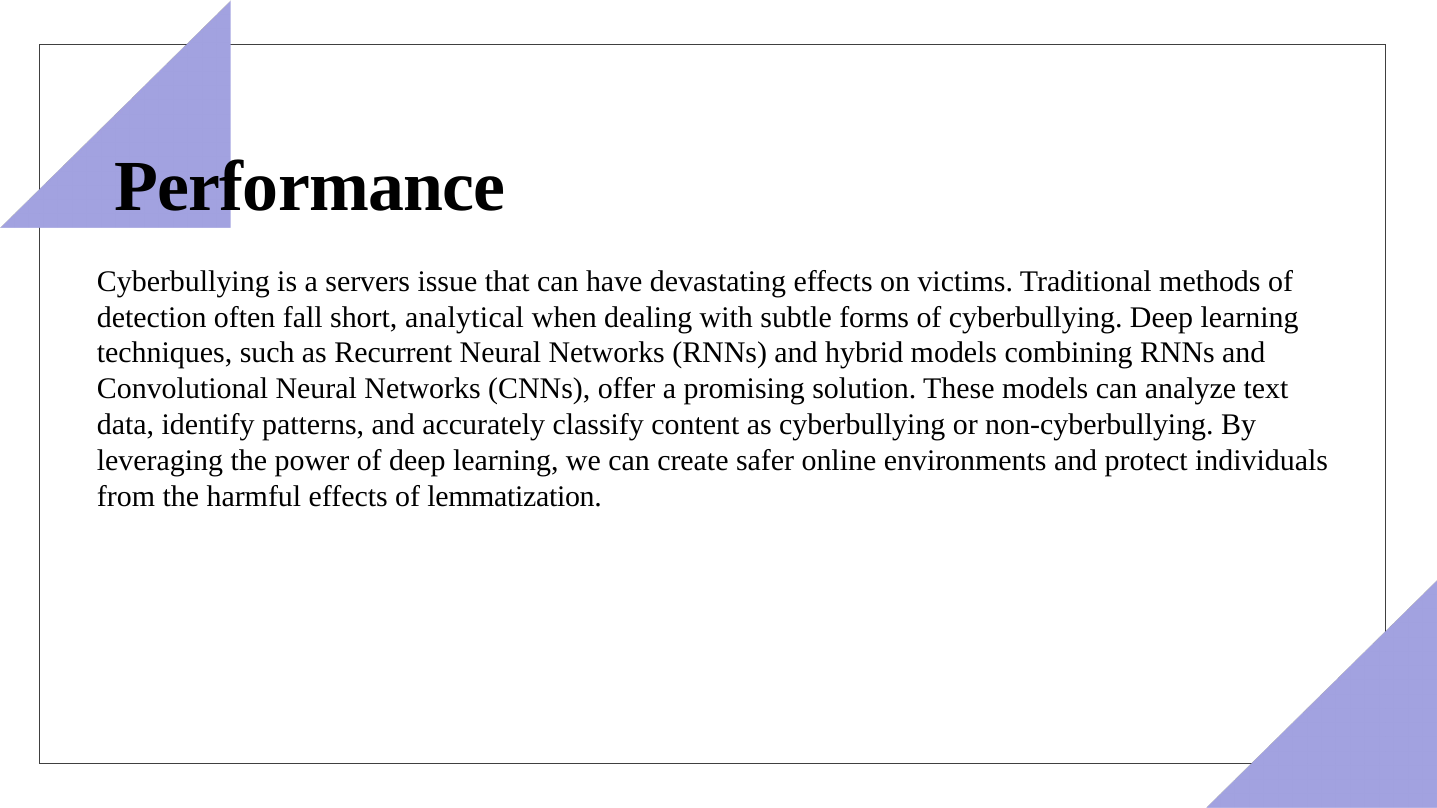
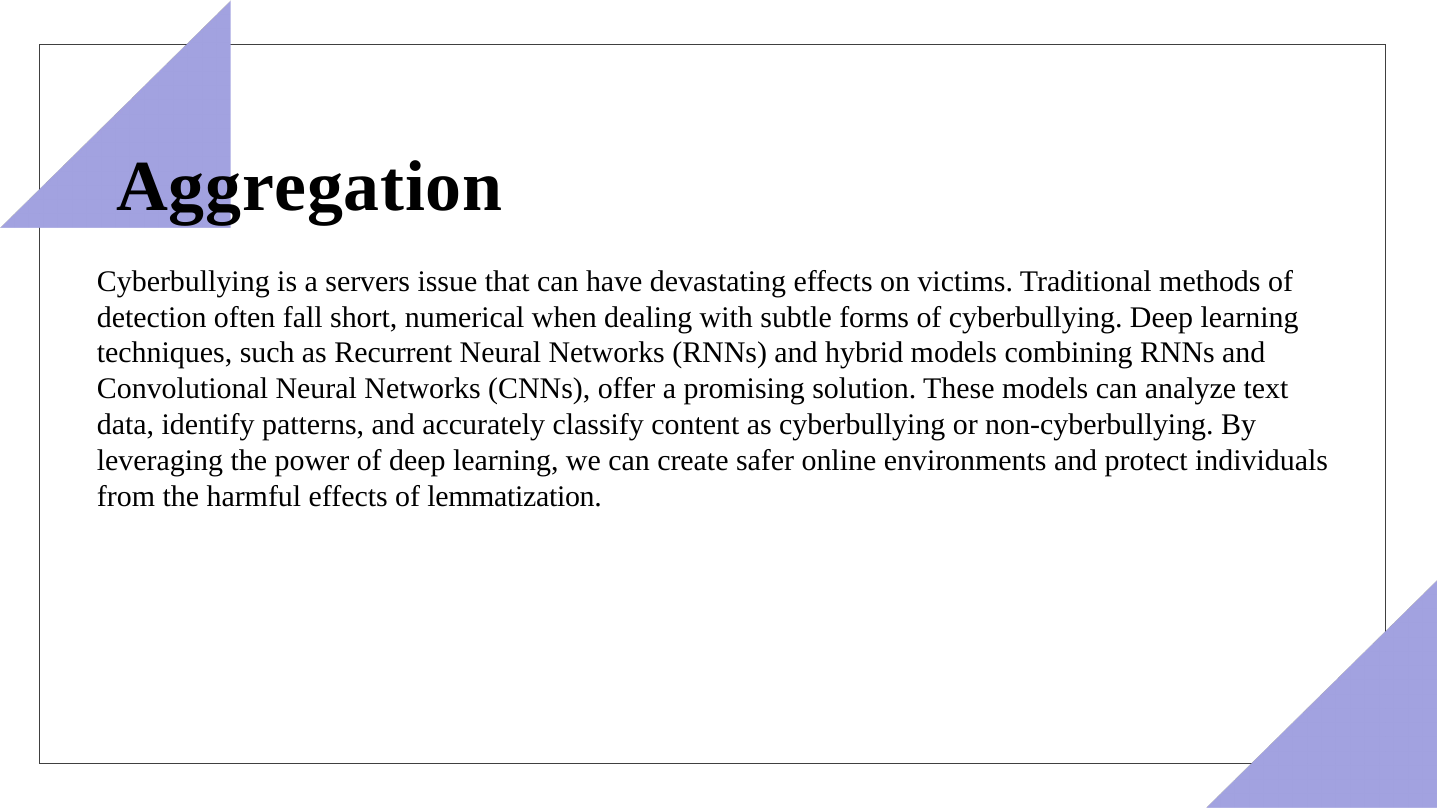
Performance: Performance -> Aggregation (309, 187)
analytical: analytical -> numerical (465, 317)
